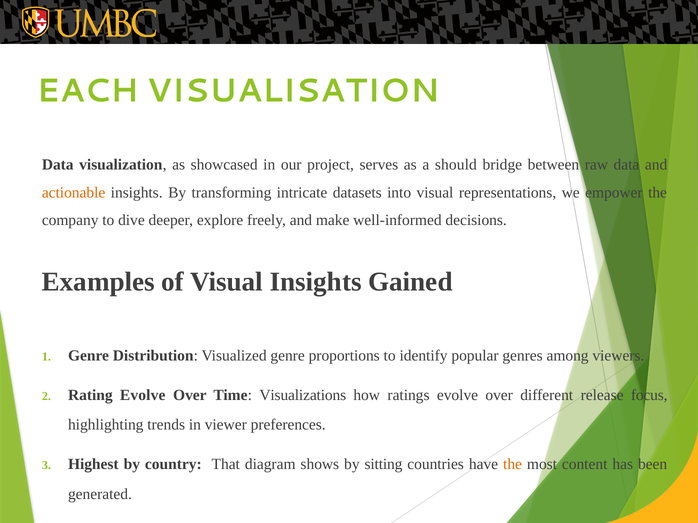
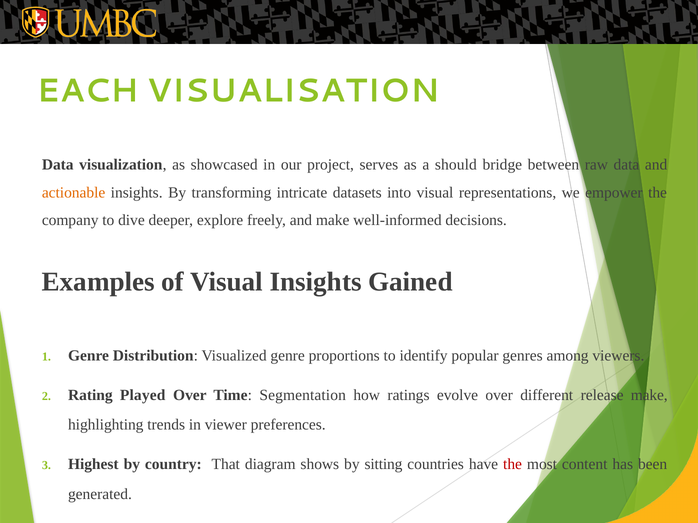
Rating Evolve: Evolve -> Playеd (143, 395)
Visualizations: Visualizations -> Sеgmеntation (303, 395)
release focus: focus -> make (649, 395)
the colour: orange -> red (513, 465)
